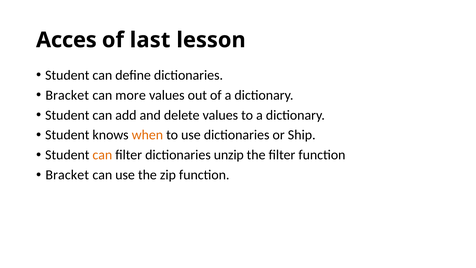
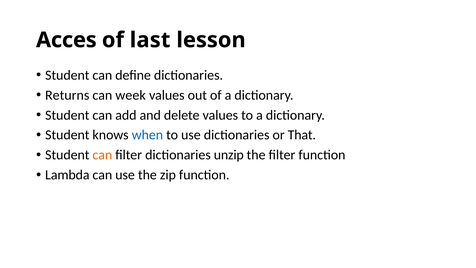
Bracket: Bracket -> Returns (67, 95)
more: more -> week (131, 95)
when colour: orange -> blue (147, 135)
Ship: Ship -> That (302, 135)
Bracket: Bracket -> Lambda (67, 175)
